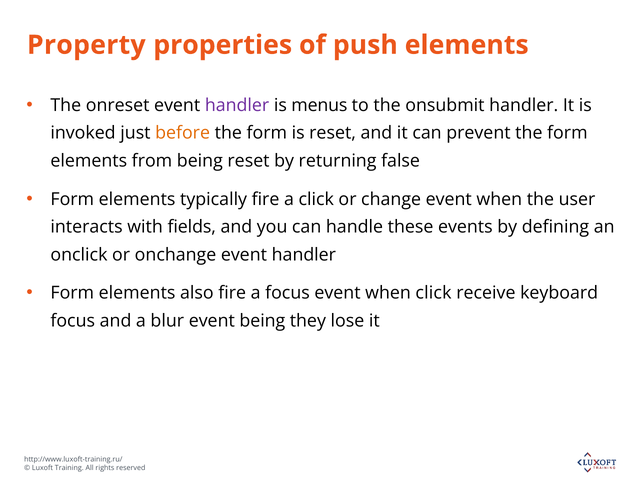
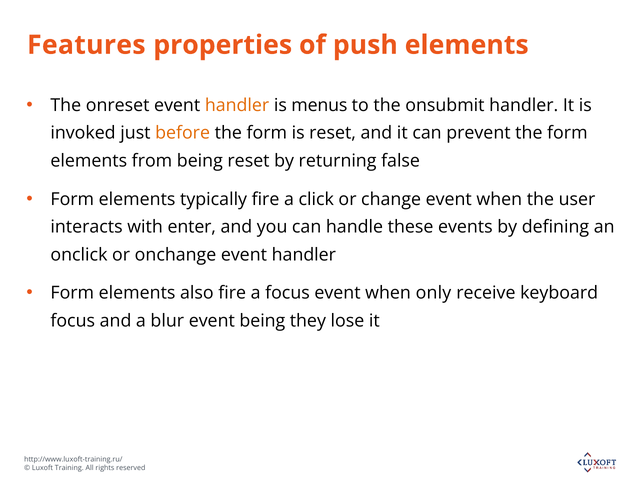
Property: Property -> Features (86, 45)
handler colour: purple -> orange (237, 105)
fields: fields -> enter (192, 227)
when click: click -> only (433, 293)
